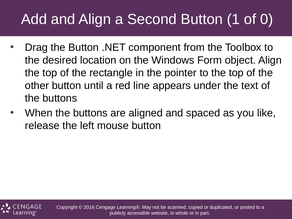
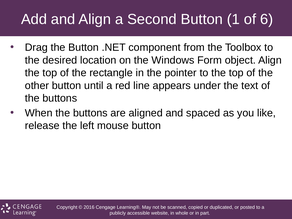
0: 0 -> 6 (267, 19)
